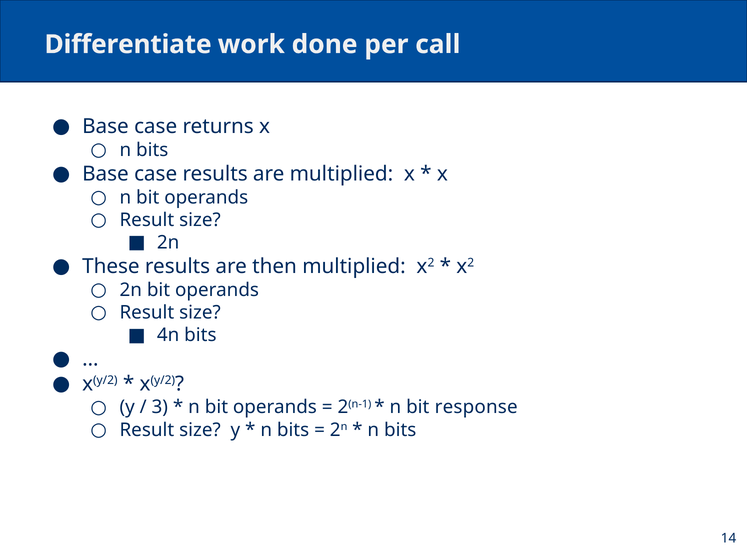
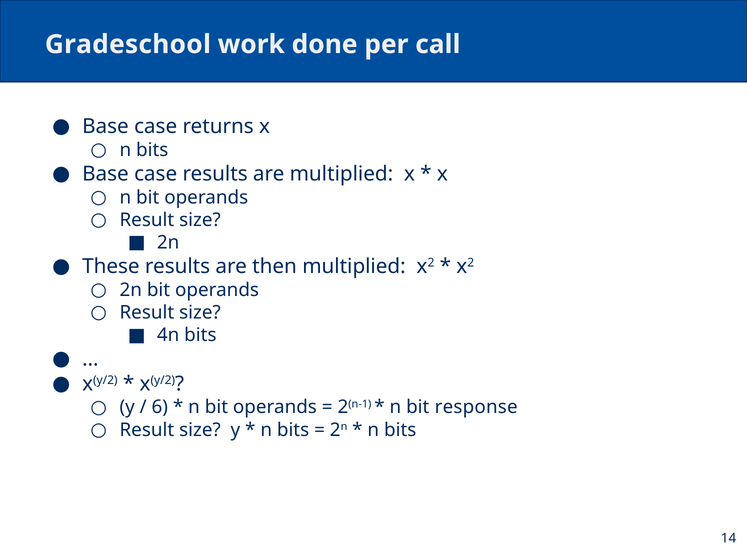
Differentiate: Differentiate -> Gradeschool (128, 44)
3: 3 -> 6 (160, 408)
